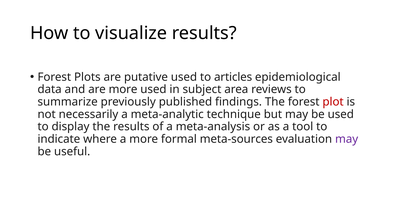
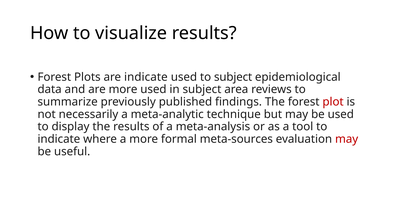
are putative: putative -> indicate (146, 77)
to articles: articles -> subject (233, 77)
may colour: purple -> red (347, 139)
